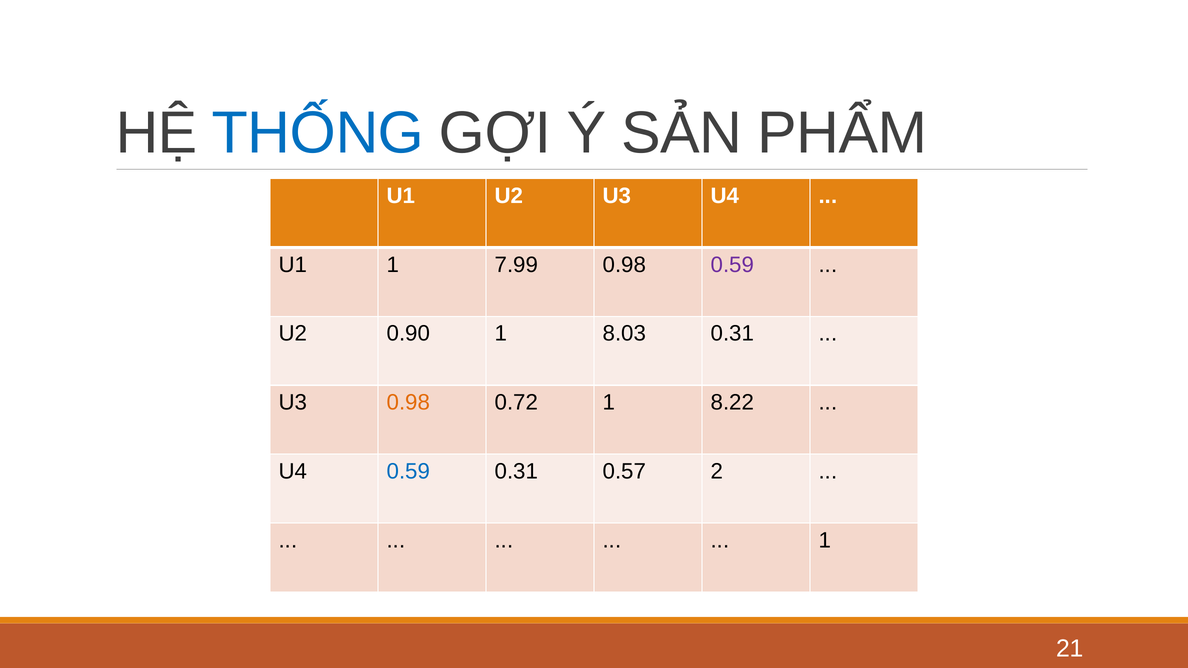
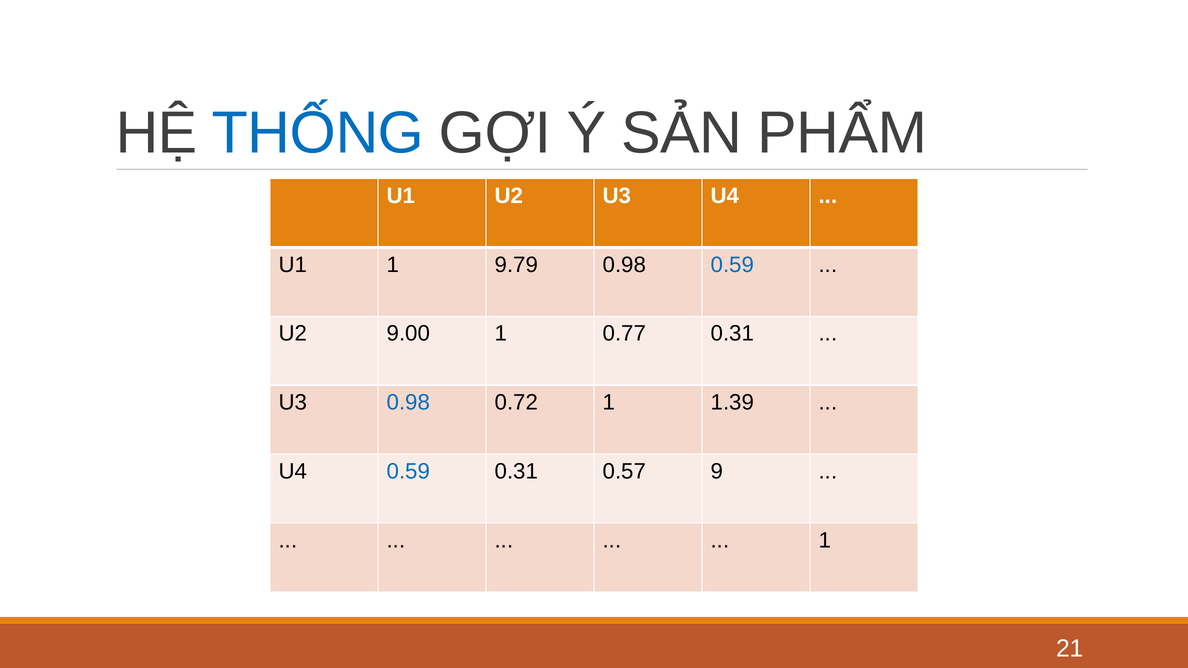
7.99: 7.99 -> 9.79 (516, 265)
0.59 colour: purple -> blue (732, 265)
0.90: 0.90 -> 9.00 (408, 334)
8.03: 8.03 -> 0.77 (624, 334)
0.98 colour: orange -> blue (408, 403)
8.22: 8.22 -> 1.39 (732, 403)
2: 2 -> 9 (717, 472)
